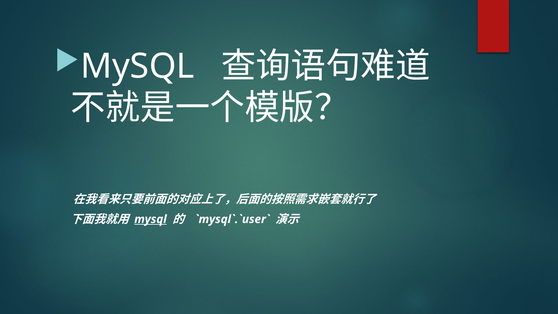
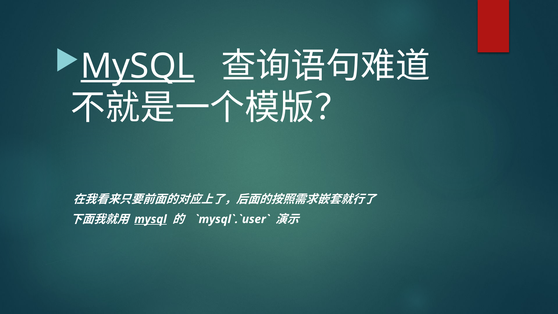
MySQL underline: none -> present (138, 66)
